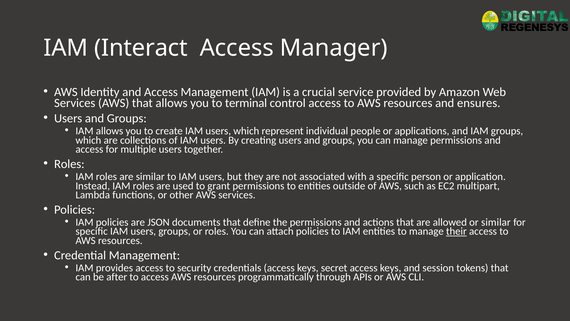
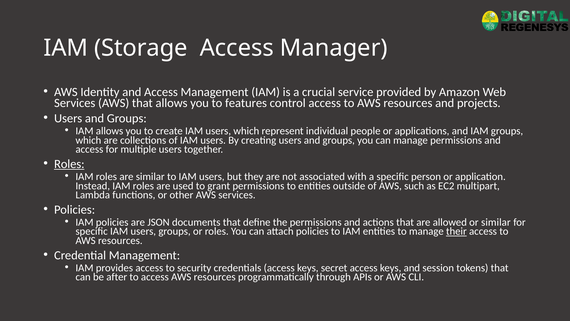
Interact: Interact -> Storage (141, 48)
terminal: terminal -> features (246, 103)
ensures: ensures -> projects (479, 103)
Roles underline: none -> present (69, 164)
